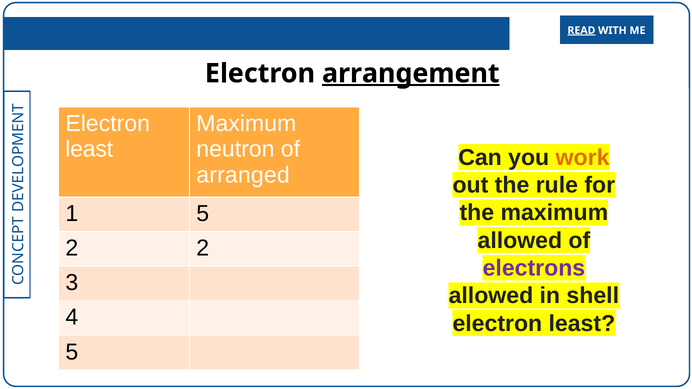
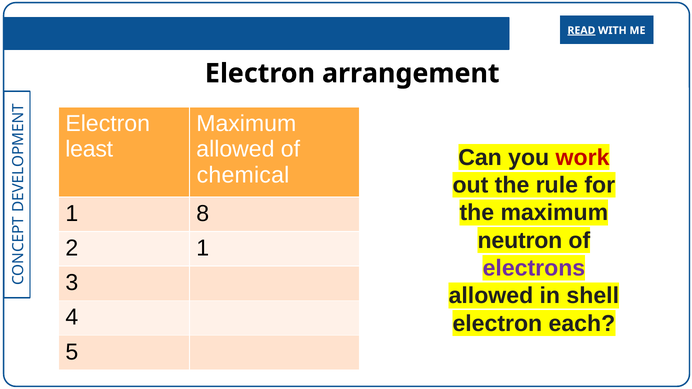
arrangement underline: present -> none (411, 73)
neutron: neutron -> allowed (235, 149)
work colour: orange -> red (583, 158)
arranged: arranged -> chemical (243, 175)
1 5: 5 -> 8 (203, 214)
allowed: allowed -> neutron (520, 241)
2 2: 2 -> 1 (203, 248)
least: least -> each (582, 324)
